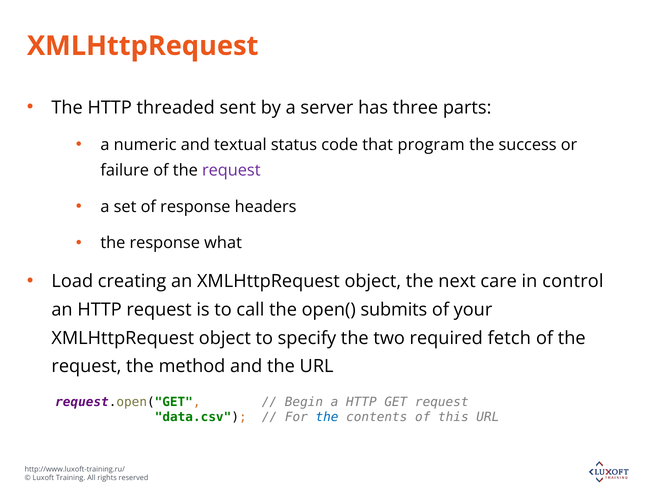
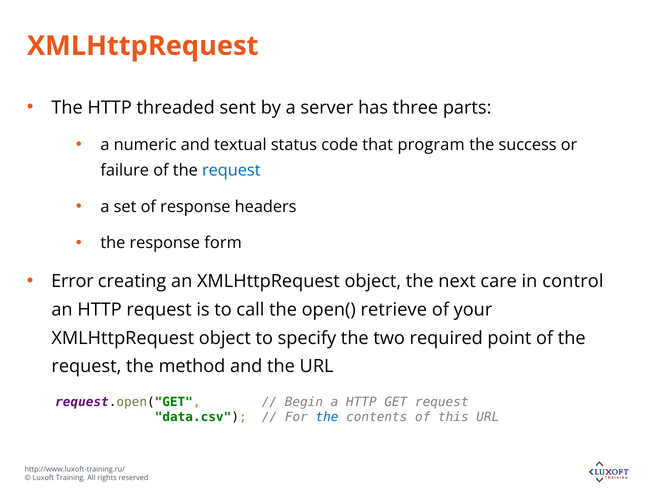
request colour: purple -> blue (231, 170)
what: what -> form (223, 243)
Load: Load -> Error (72, 281)
submits: submits -> retrieve (394, 310)
fetch: fetch -> point (509, 338)
